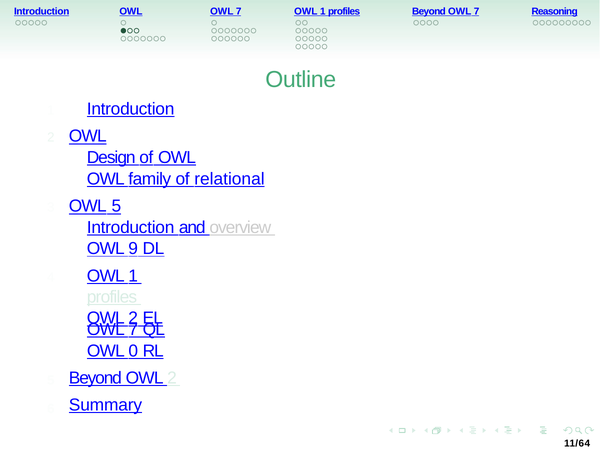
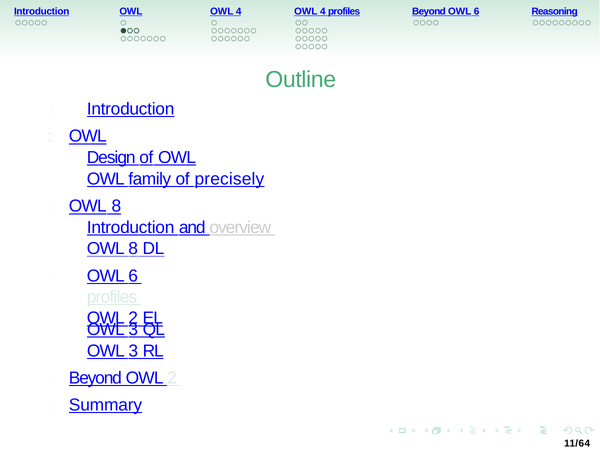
OWL OWL 7: 7 -> 4 (239, 12)
1: 1 -> 4 (323, 12)
Beyond OWL 7: 7 -> 6 (477, 12)
relational: relational -> precisely (229, 179)
5: 5 -> 8 (116, 206)
9: 9 -> 8 (133, 249)
1: 1 -> 6 (133, 276)
7: 7 -> 3 (133, 330)
0: 0 -> 3 (133, 351)
